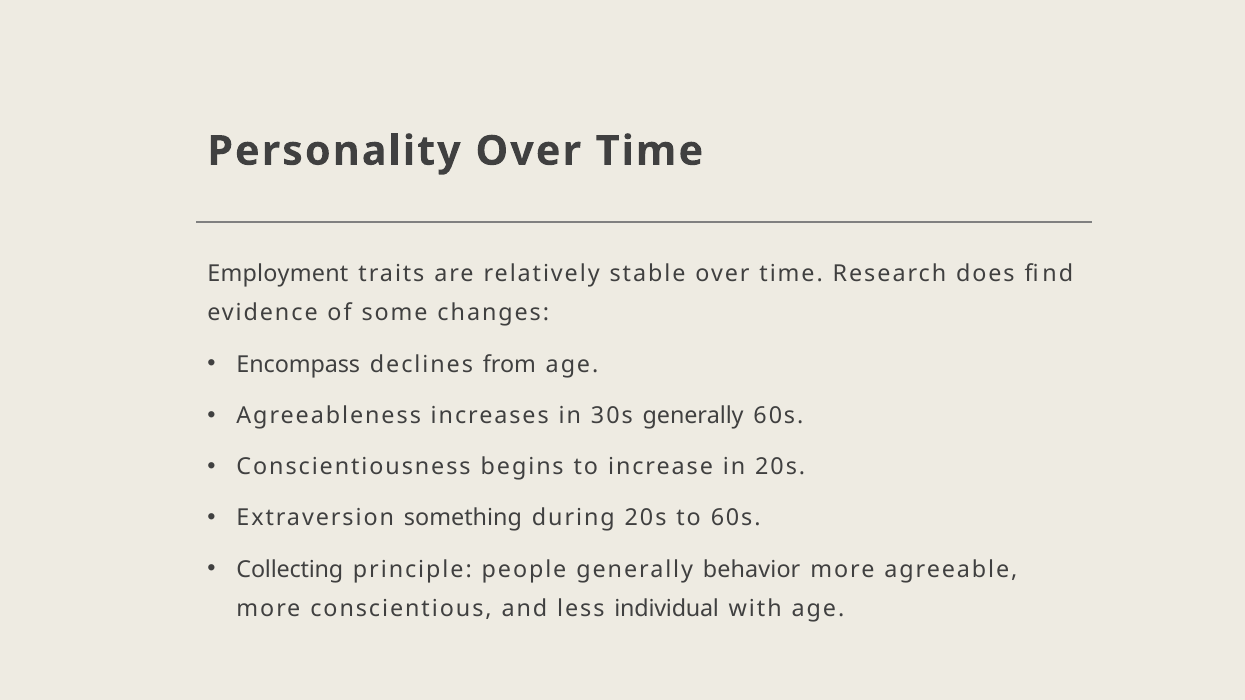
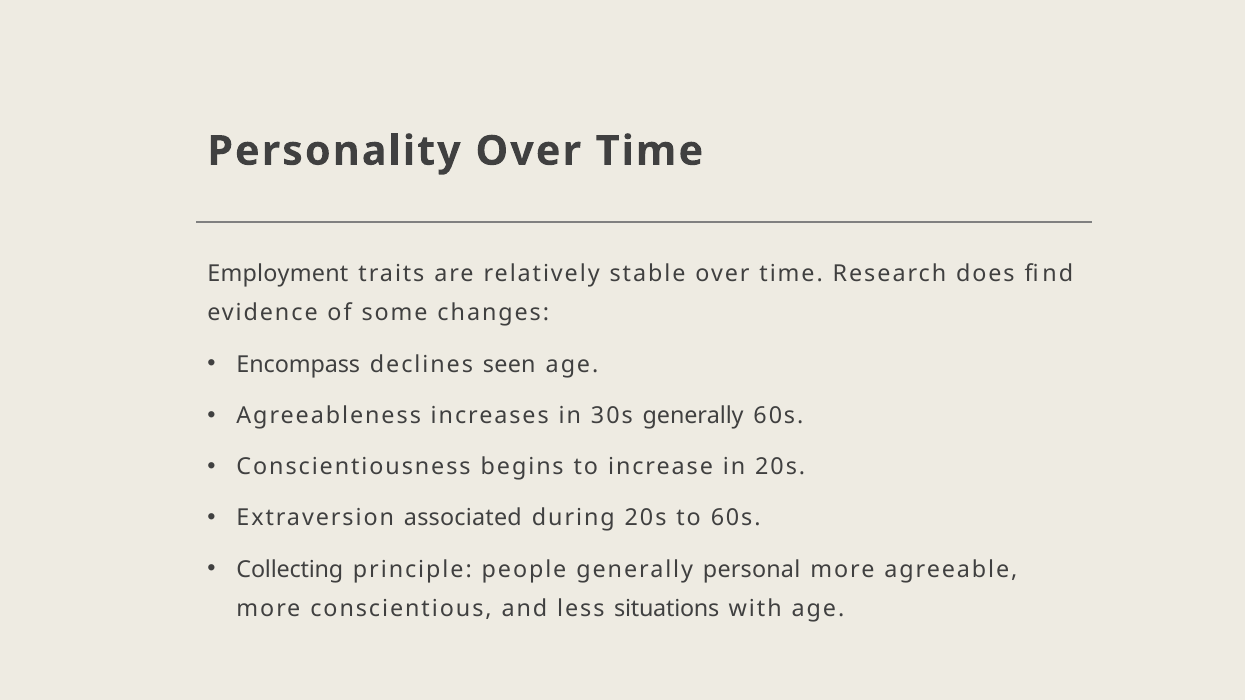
from: from -> seen (509, 365)
something: something -> associated (463, 518)
behavior: behavior -> personal (752, 570)
individual: individual -> situations (667, 609)
